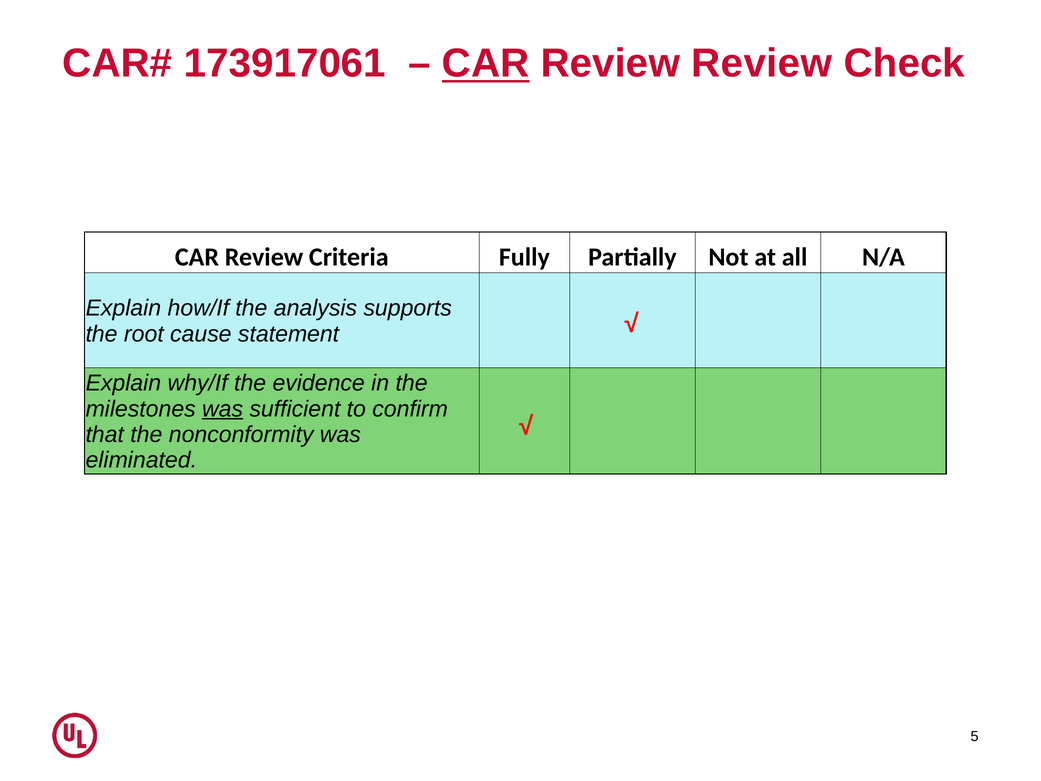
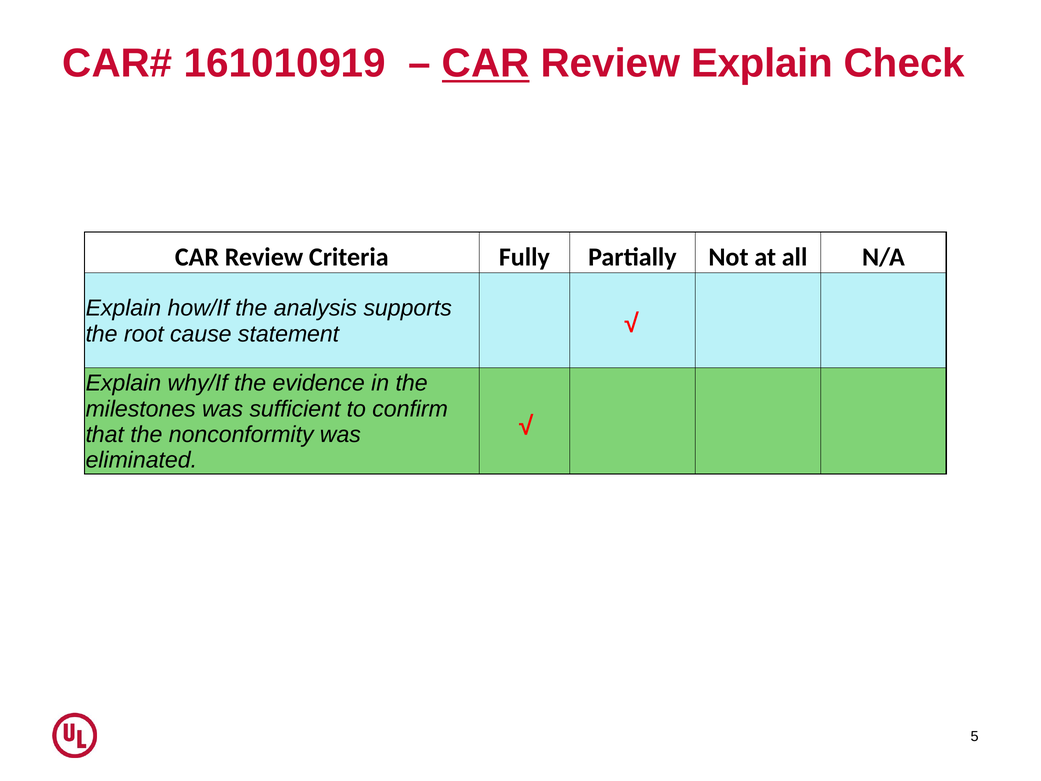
173917061: 173917061 -> 161010919 (285, 64)
Review Review: Review -> Explain (762, 64)
was underline: present -> none (223, 409)
